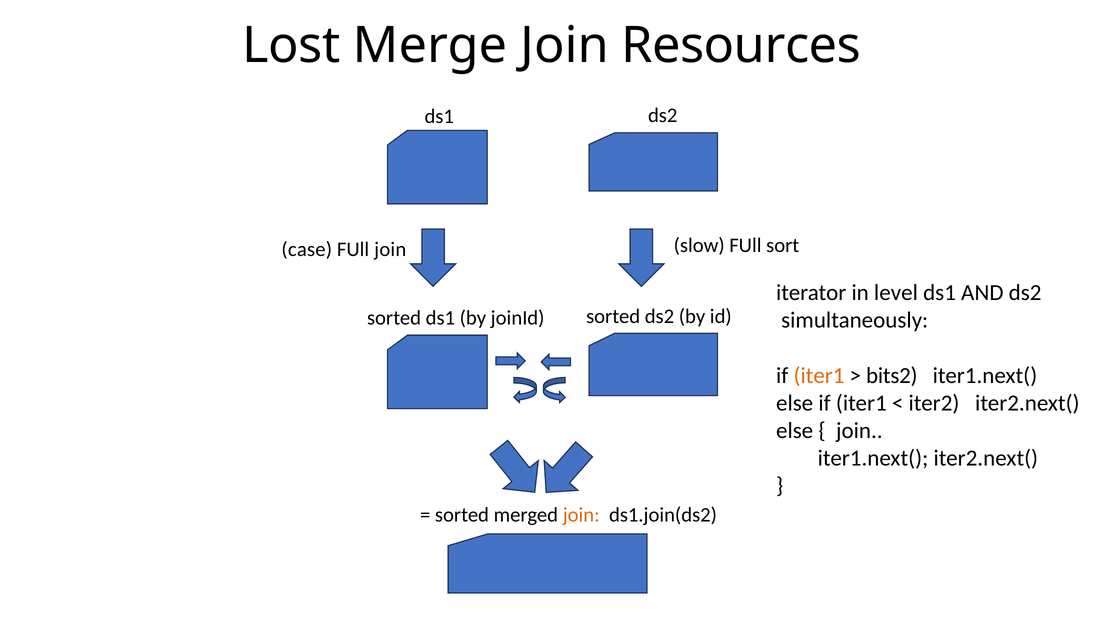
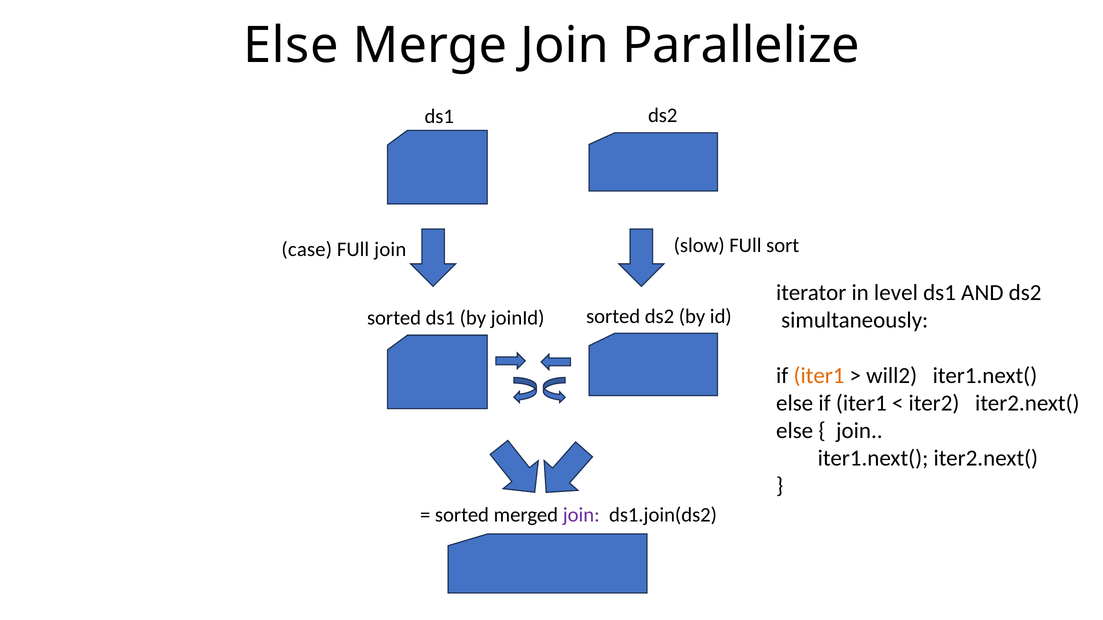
Lost: Lost -> Else (291, 46)
Resources: Resources -> Parallelize (741, 46)
bits2: bits2 -> will2 (892, 376)
join colour: orange -> purple (581, 515)
